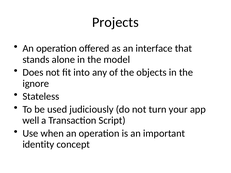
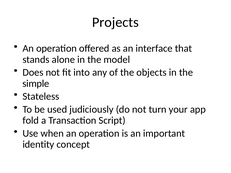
ignore: ignore -> simple (36, 84)
well: well -> fold (31, 121)
